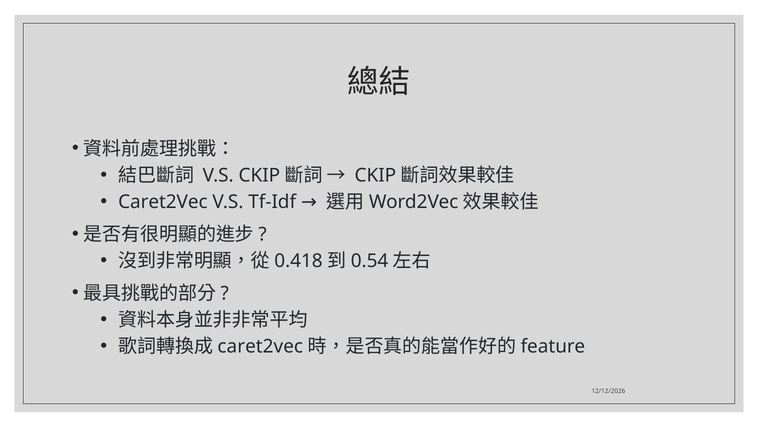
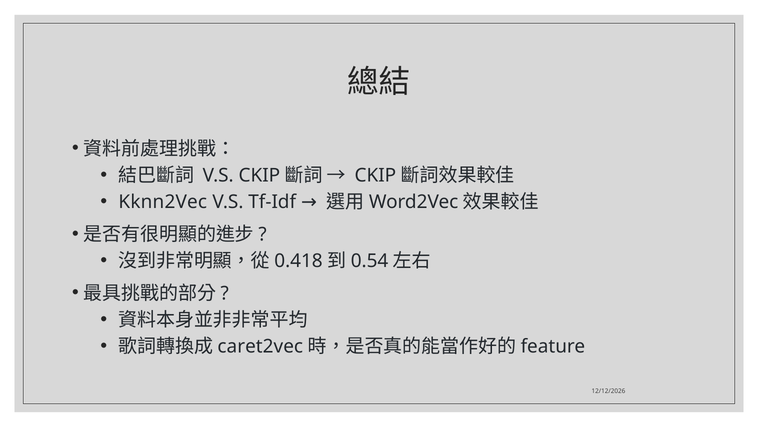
Caret2Vec: Caret2Vec -> Kknn2Vec (163, 202)
